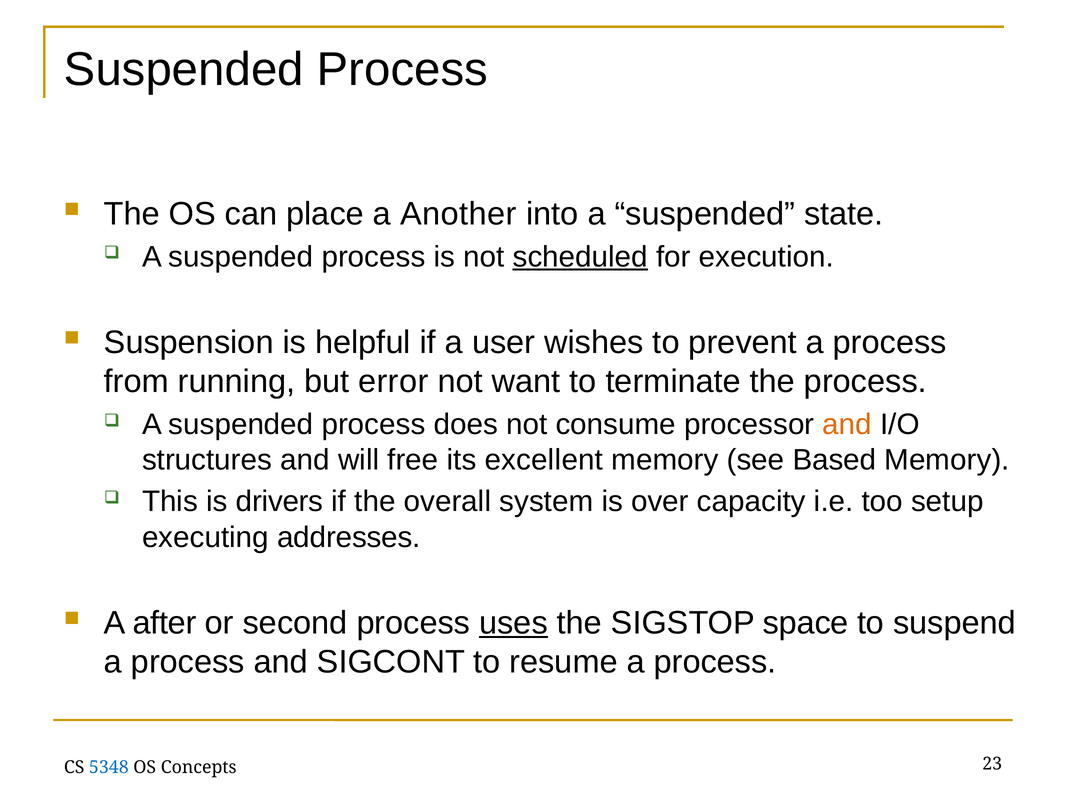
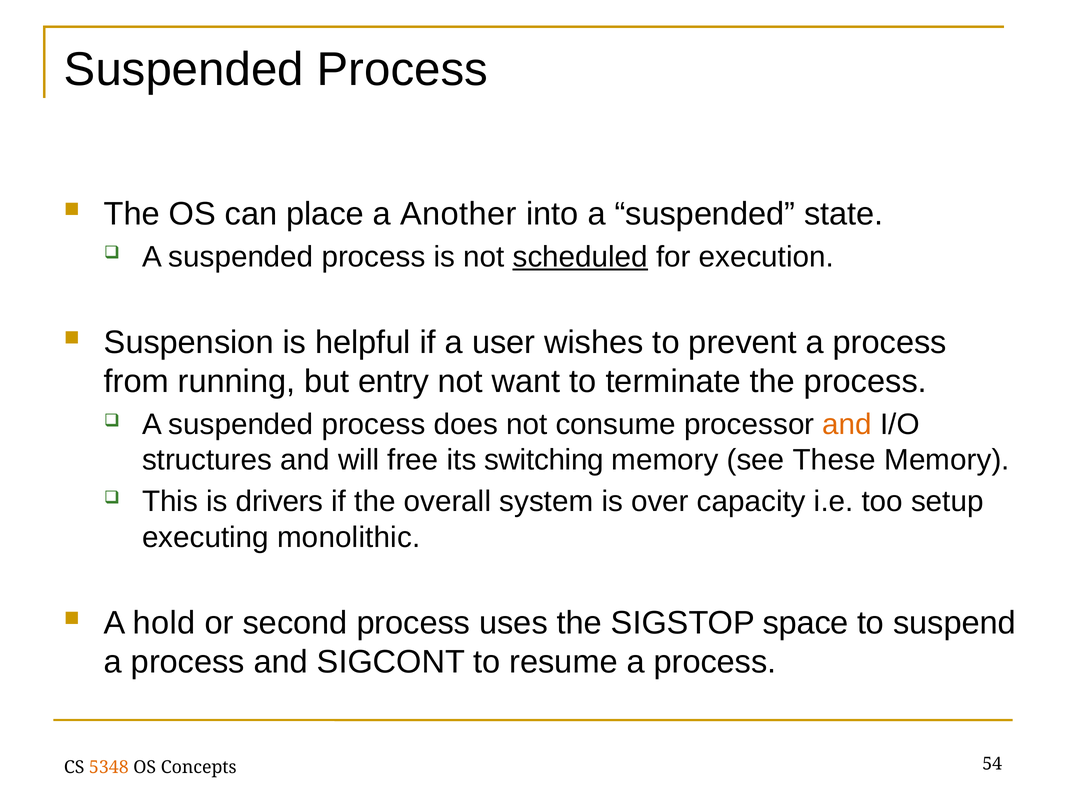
error: error -> entry (394, 381)
excellent: excellent -> switching (544, 460)
Based: Based -> These (834, 460)
addresses: addresses -> monolithic (349, 537)
after: after -> hold (164, 622)
uses underline: present -> none (513, 622)
5348 colour: blue -> orange (109, 767)
23: 23 -> 54 (992, 764)
